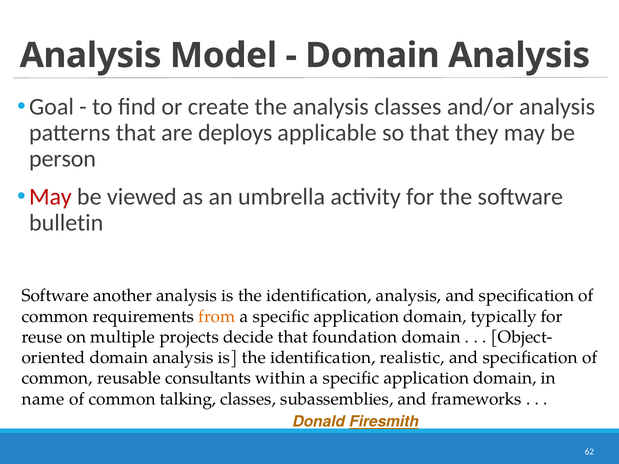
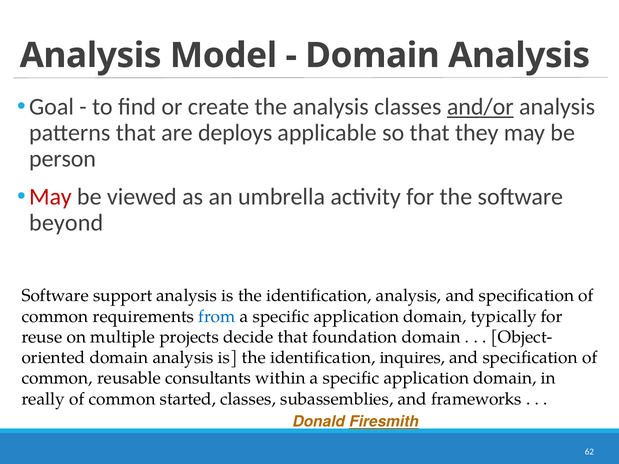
and/or underline: none -> present (480, 107)
bulletin: bulletin -> beyond (66, 223)
another: another -> support (123, 296)
from colour: orange -> blue (217, 317)
realistic: realistic -> inquires (412, 358)
name: name -> really (43, 399)
talking: talking -> started (188, 399)
